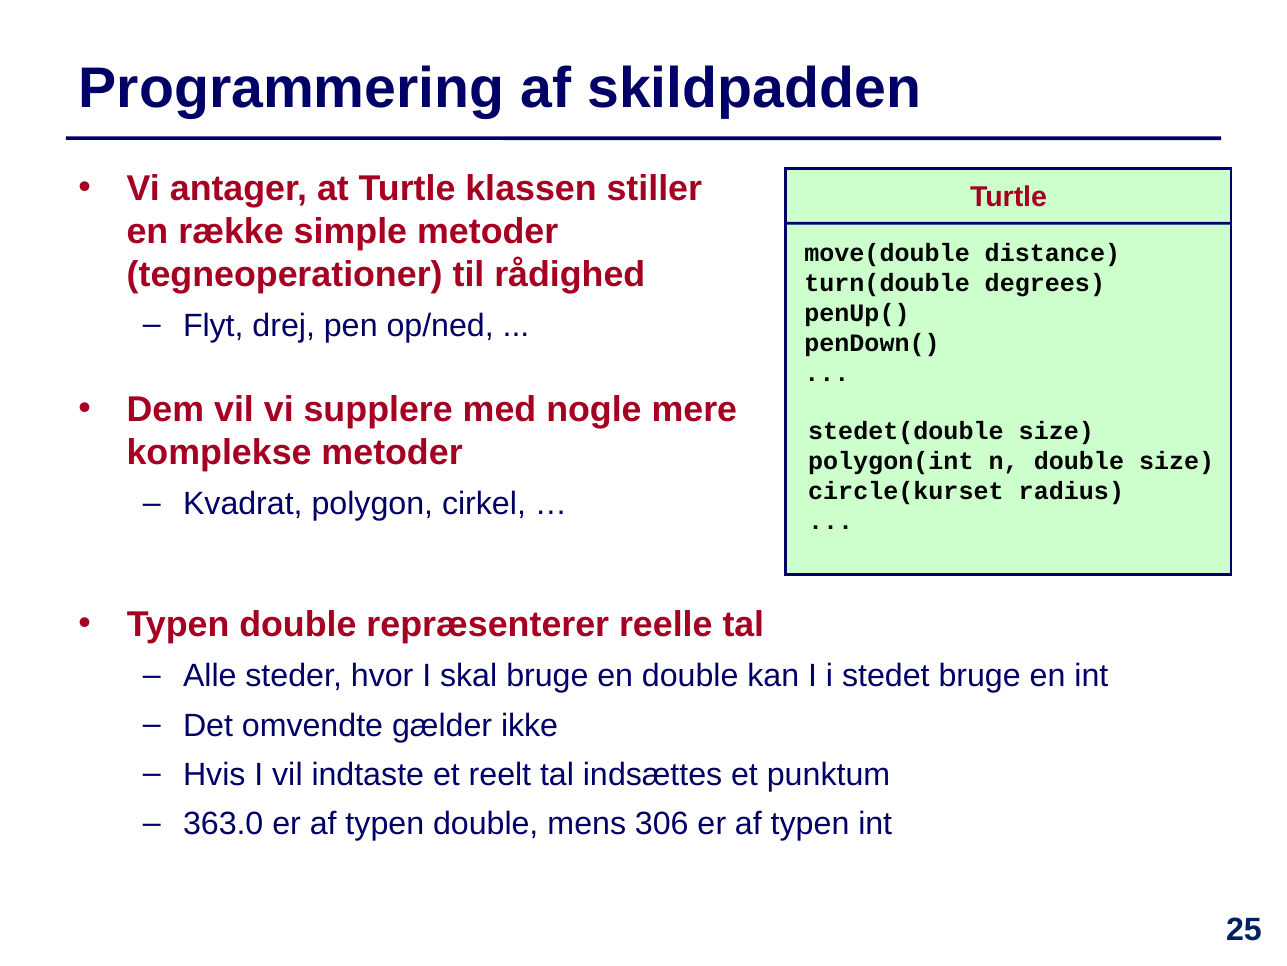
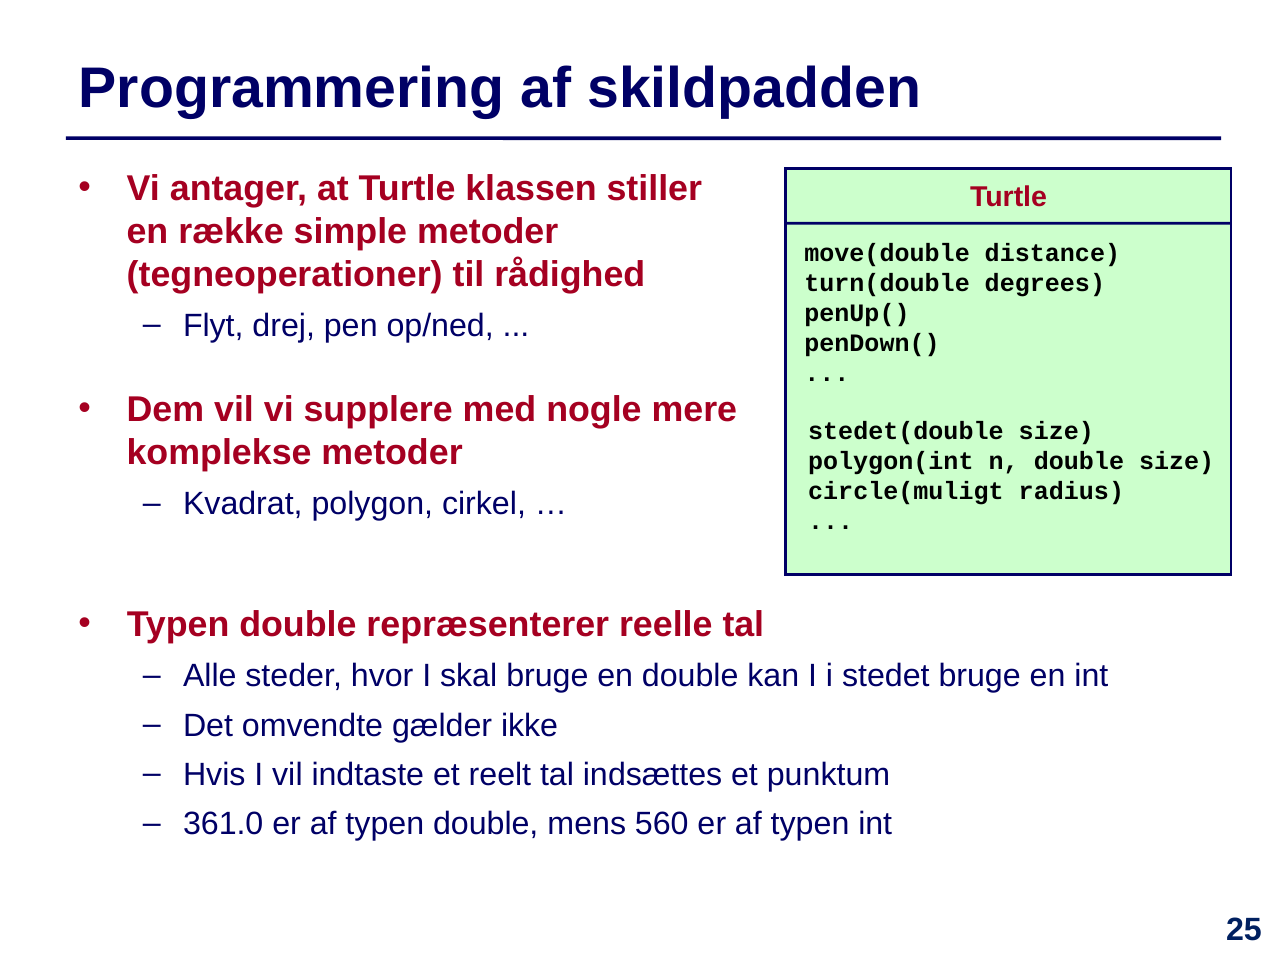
circle(kurset: circle(kurset -> circle(muligt (906, 491)
363.0: 363.0 -> 361.0 (223, 824)
306: 306 -> 560 (662, 824)
